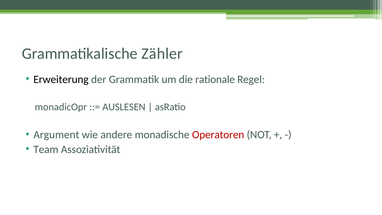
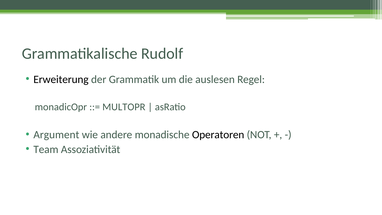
Zähler: Zähler -> Rudolf (162, 54)
rationale: rationale -> auslesen (215, 79)
AUSLESEN: AUSLESEN -> MULTOPR (124, 107)
Operatoren colour: red -> black (218, 135)
